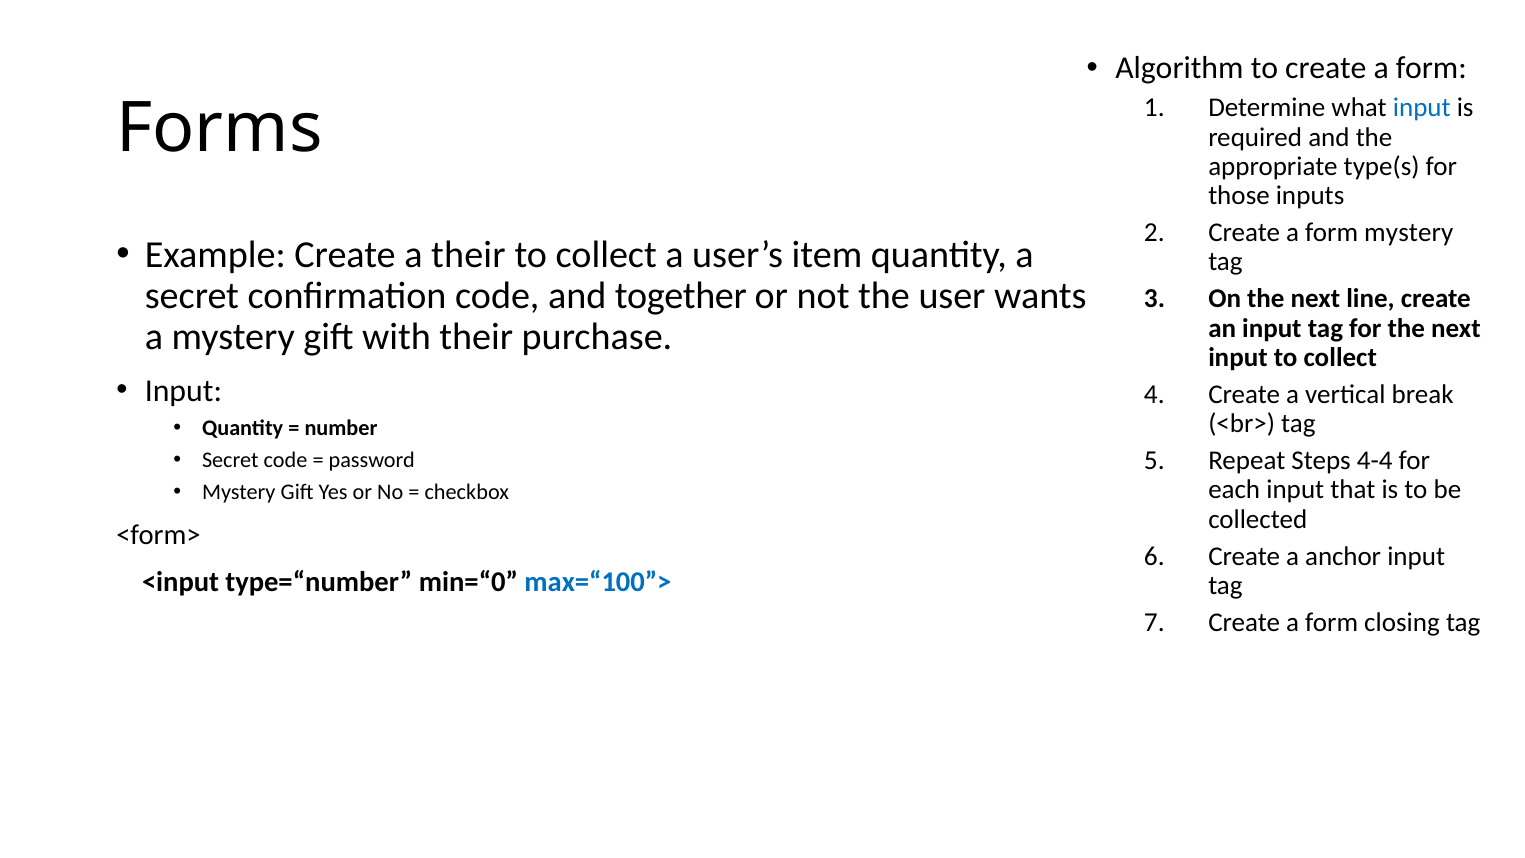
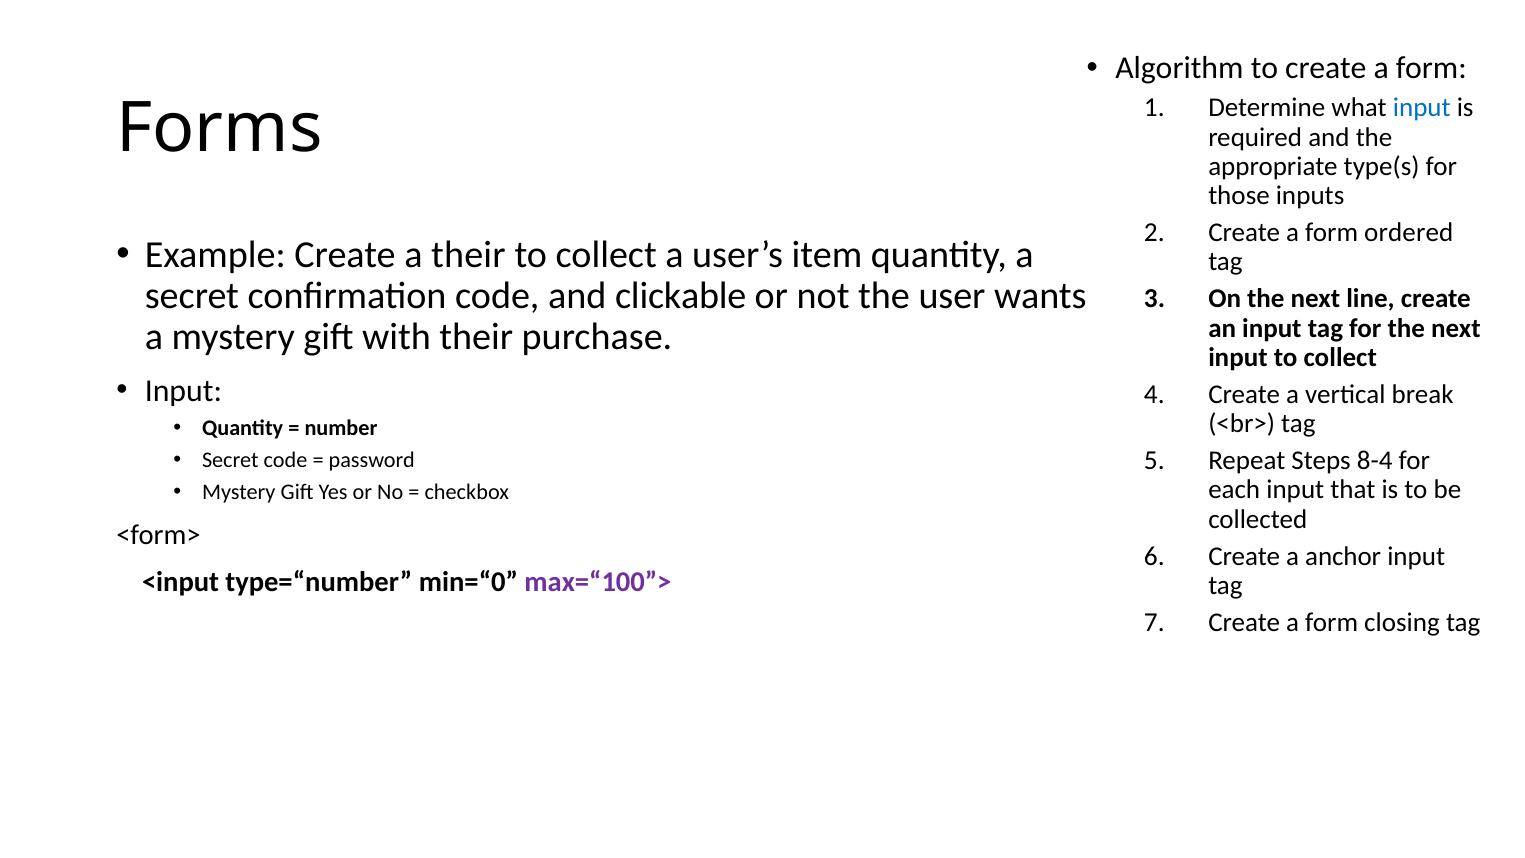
form mystery: mystery -> ordered (1409, 233)
together: together -> clickable (681, 296)
4-4: 4-4 -> 8-4 (1375, 461)
max=“100”> colour: blue -> purple (598, 582)
